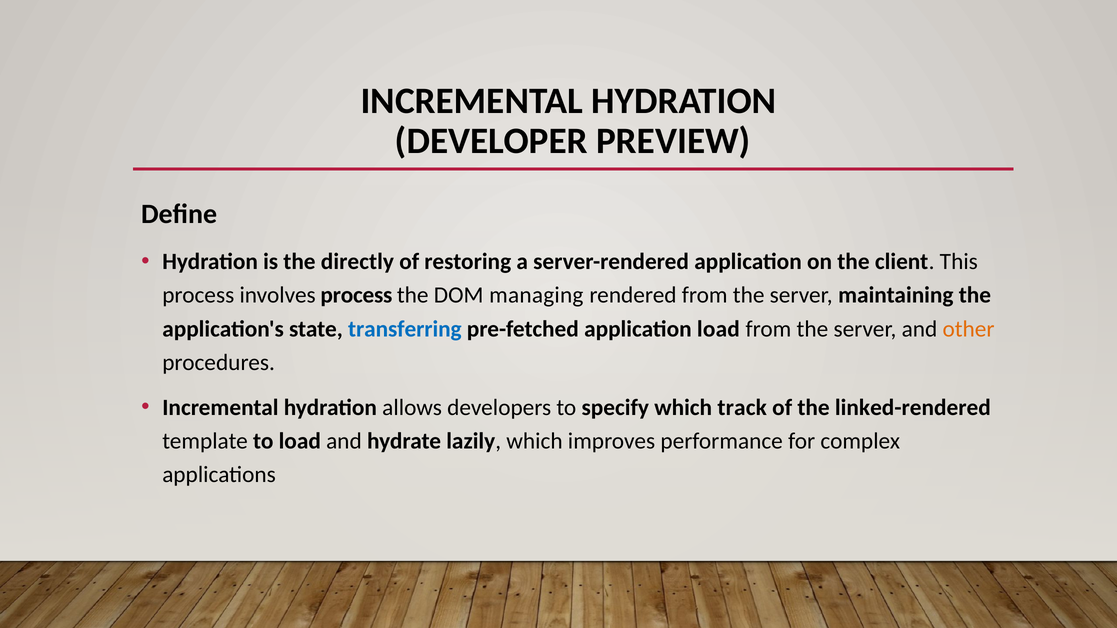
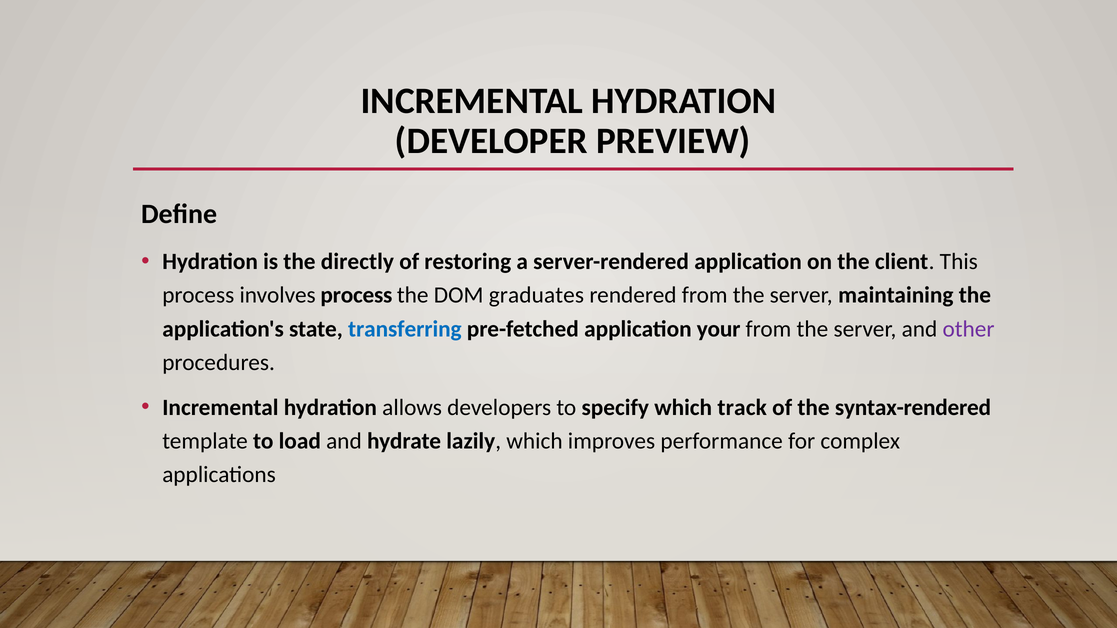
managing: managing -> graduates (536, 295)
application load: load -> your (719, 329)
other colour: orange -> purple (969, 329)
linked-rendered: linked-rendered -> syntax-rendered (913, 408)
